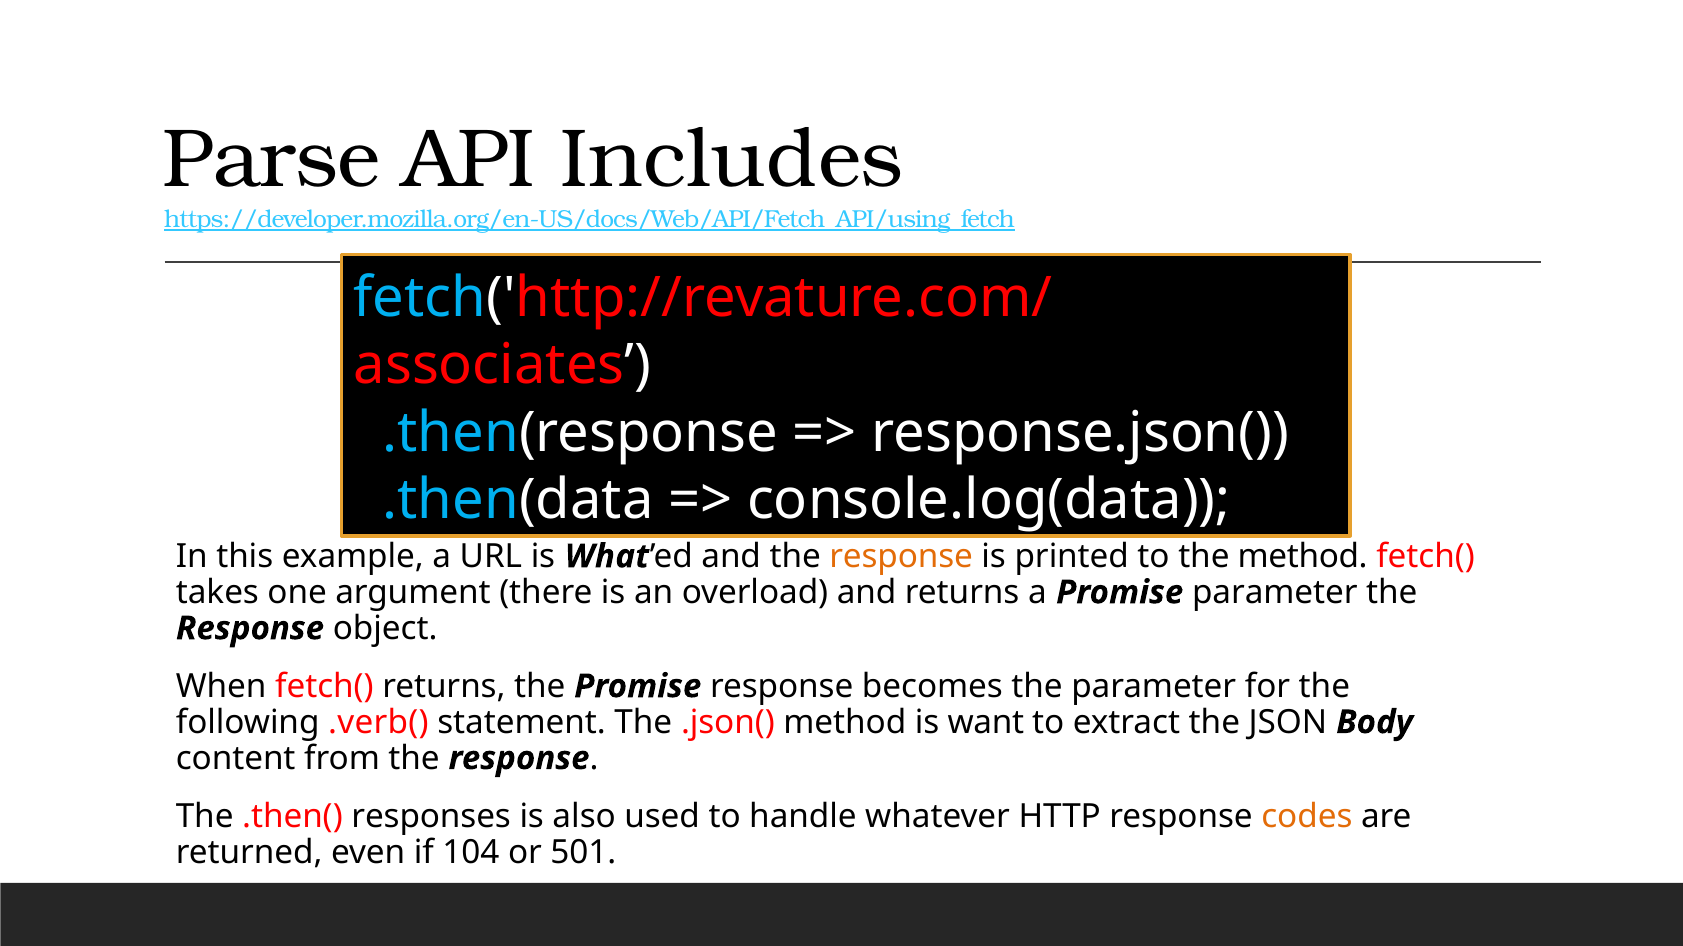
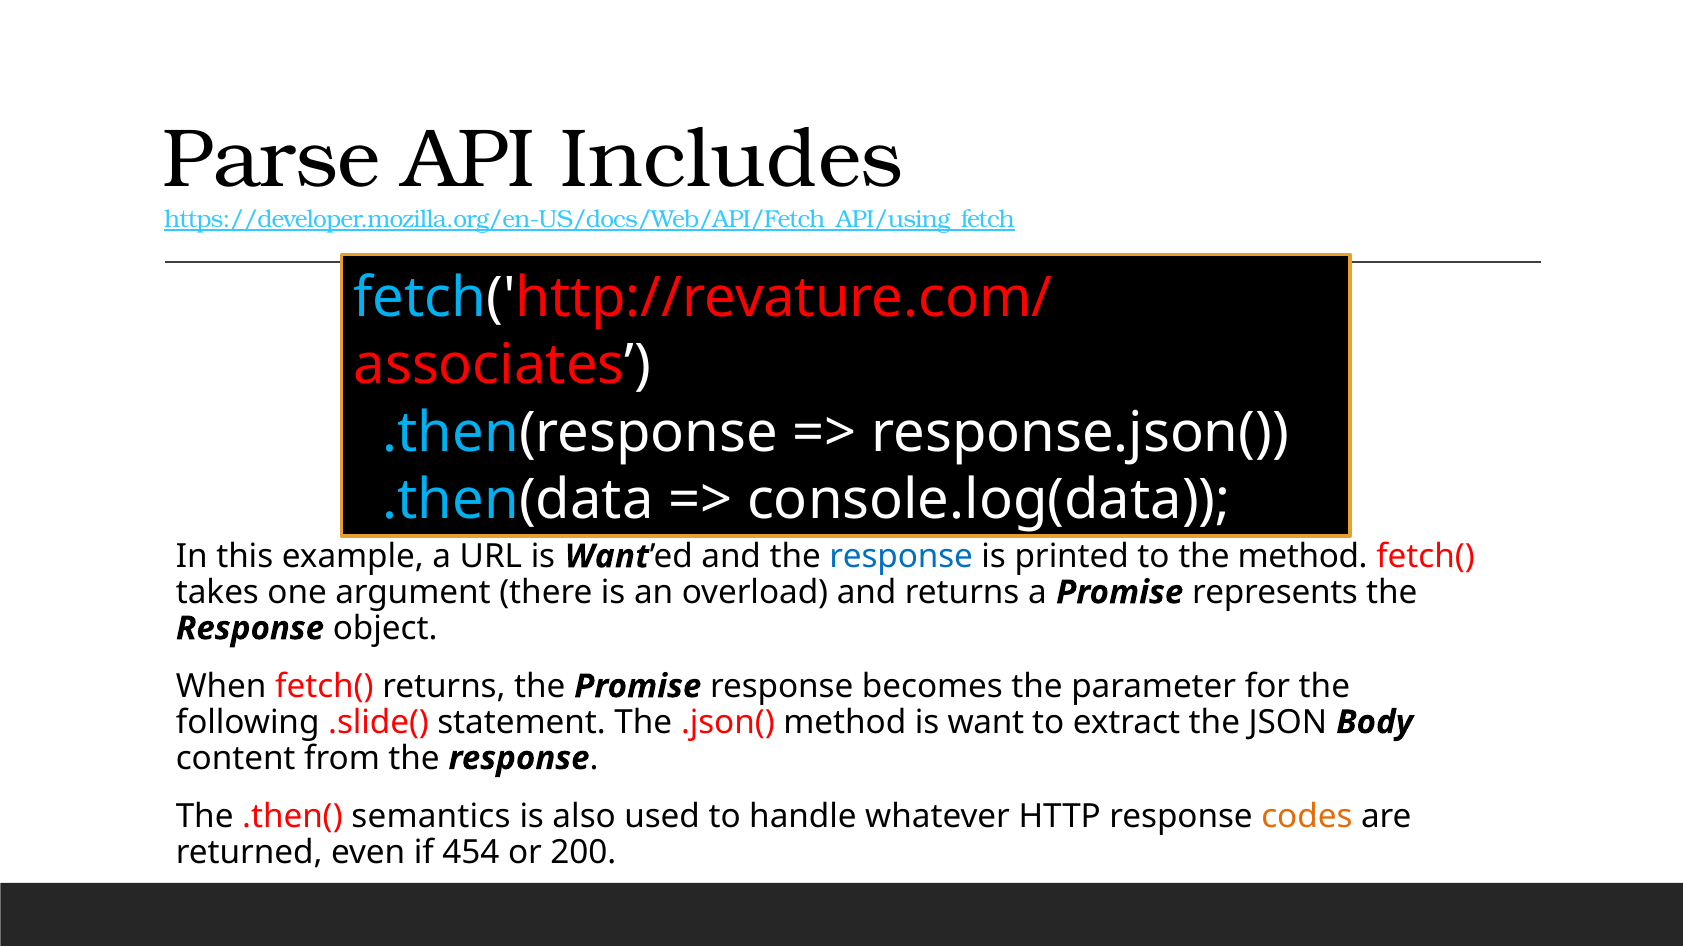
URL is What: What -> Want (607, 557)
response colour: orange -> blue (901, 557)
Promise parameter: parameter -> represents (1275, 593)
.verb(: .verb( -> .slide( (379, 723)
responses: responses -> semantics (431, 817)
104: 104 -> 454 (471, 853)
501: 501 -> 200 (583, 853)
